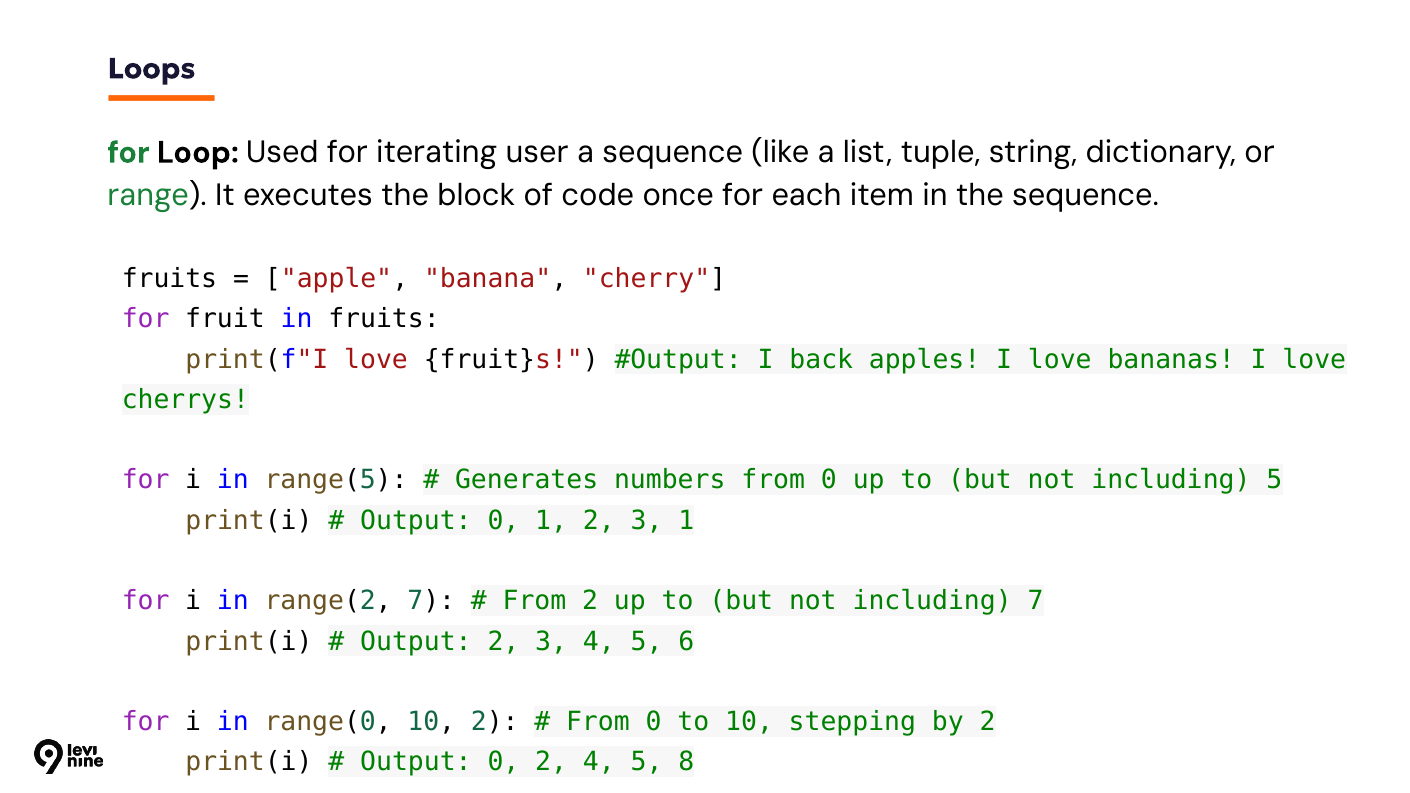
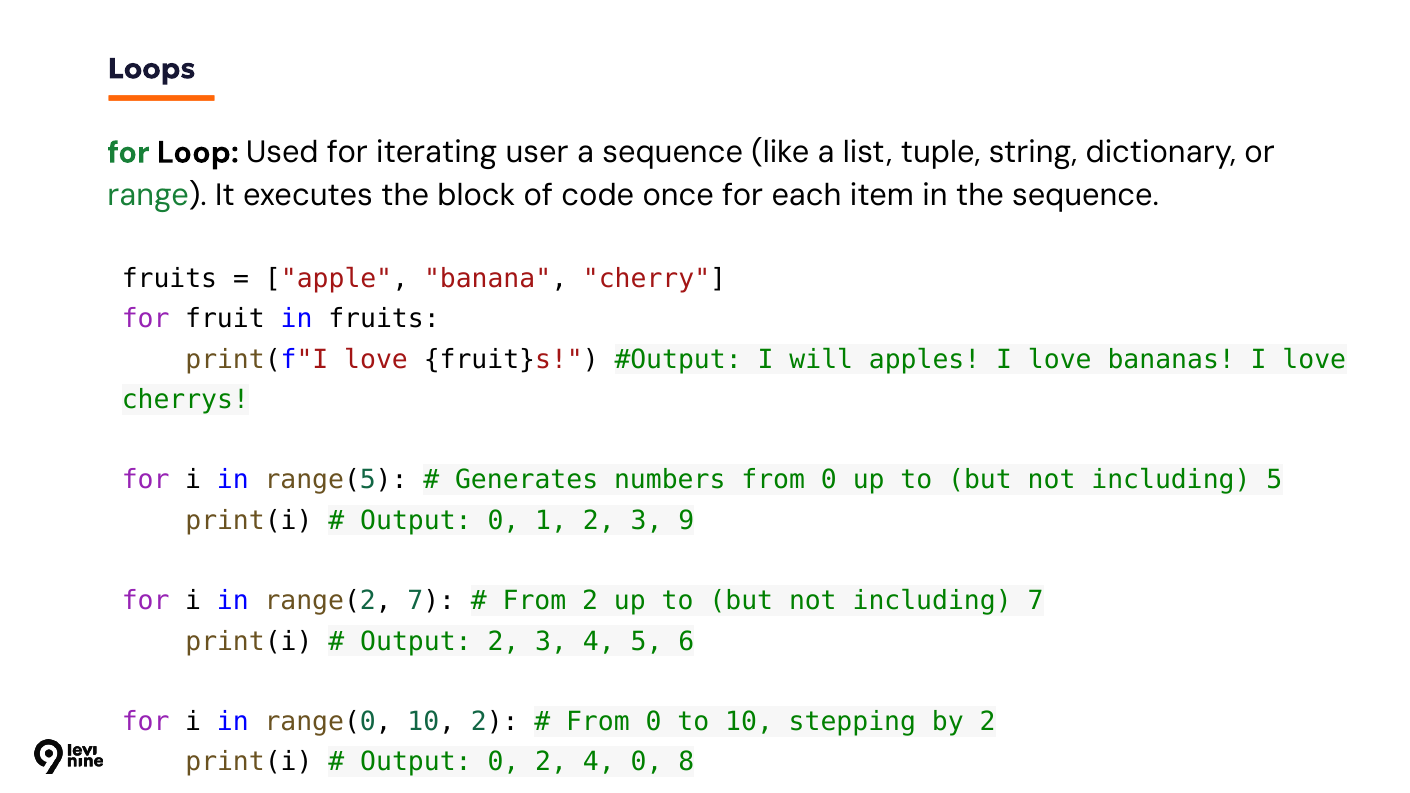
back: back -> will (821, 360)
3 1: 1 -> 9 (686, 521)
2 4 5: 5 -> 0 (647, 762)
